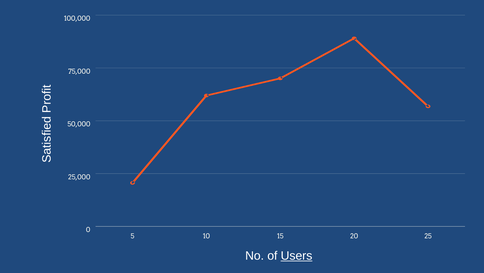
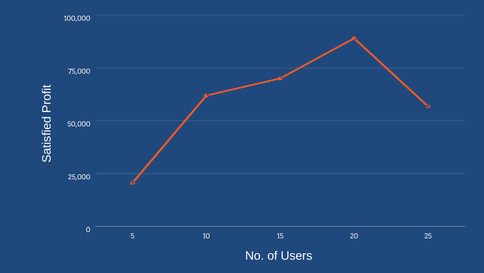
Users underline: present -> none (297, 255)
